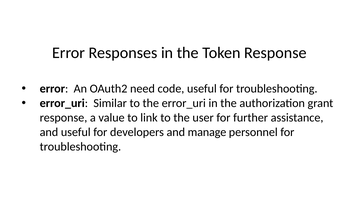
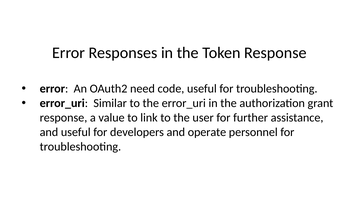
manage: manage -> operate (207, 132)
